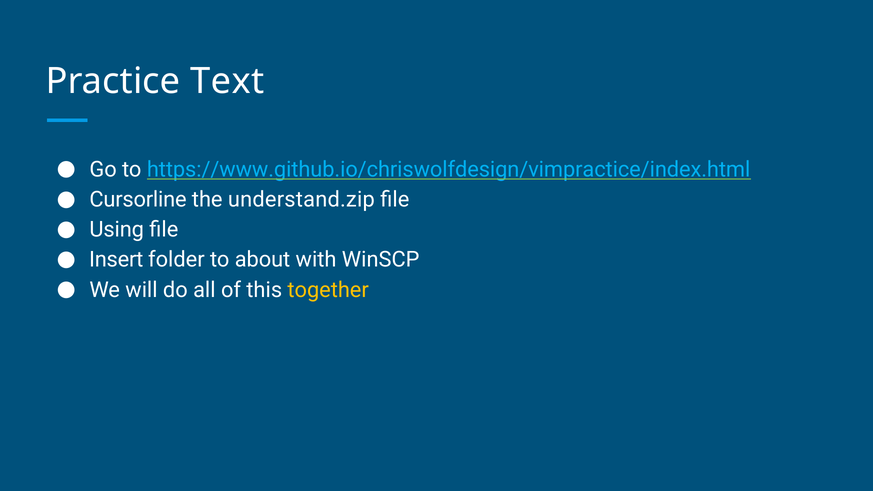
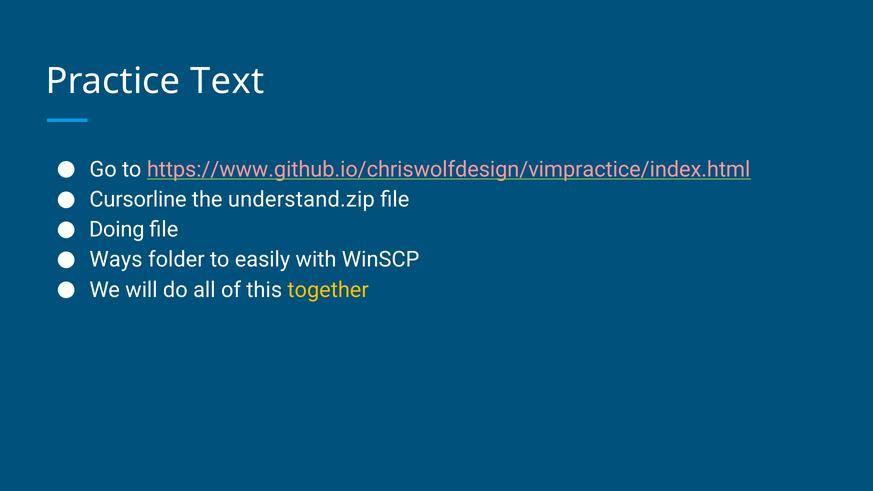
https://www.github.io/chriswolfdesign/vimpractice/index.html colour: light blue -> pink (449, 169)
Using: Using -> Doing (117, 230)
Insert: Insert -> Ways (116, 260)
about: about -> easily (263, 260)
